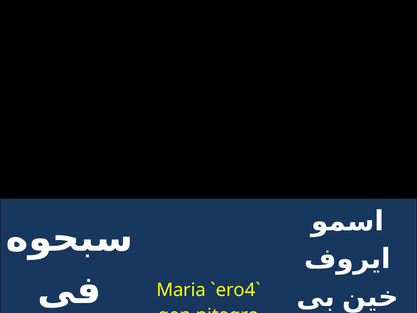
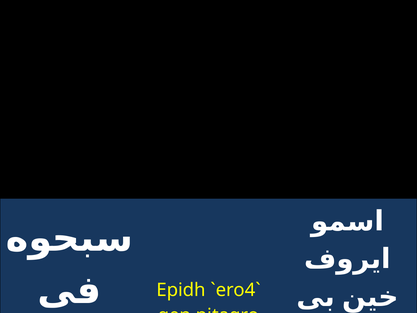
Maria: Maria -> Epidh (181, 290)
